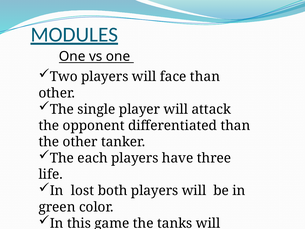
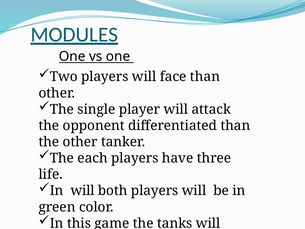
In lost: lost -> will (83, 191)
